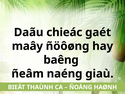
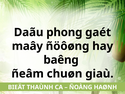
chieác: chieác -> phong (64, 32)
naéng: naéng -> chuøn (65, 73)
